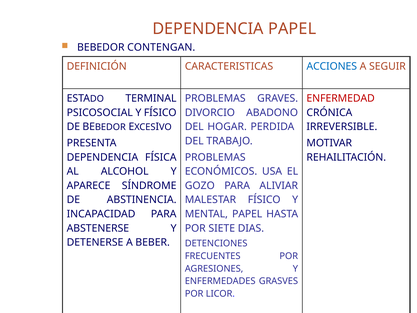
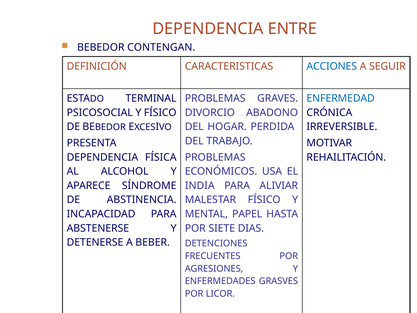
DEPENDENCIA PAPEL: PAPEL -> ENTRE (292, 29)
ENFERMEDAD colour: red -> blue (341, 98)
GOZO: GOZO -> INDIA (200, 186)
